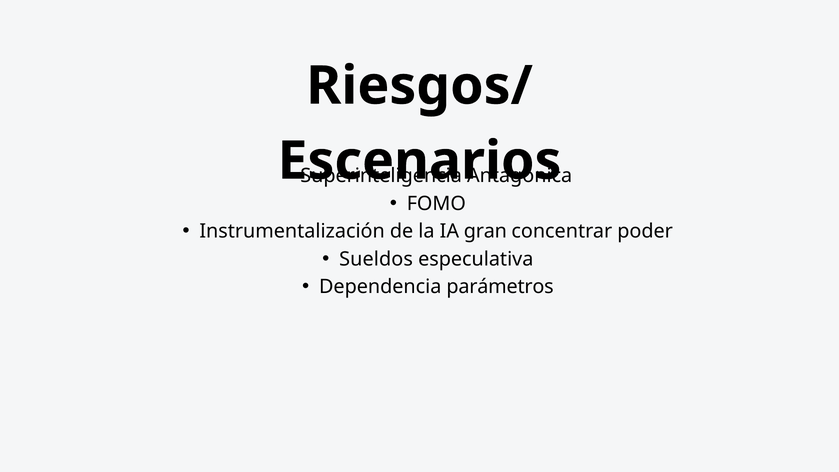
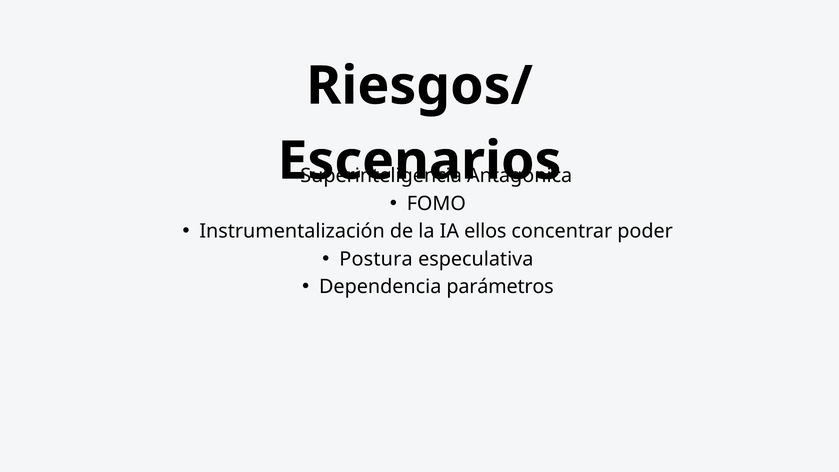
gran: gran -> ellos (485, 231)
Sueldos: Sueldos -> Postura (376, 259)
